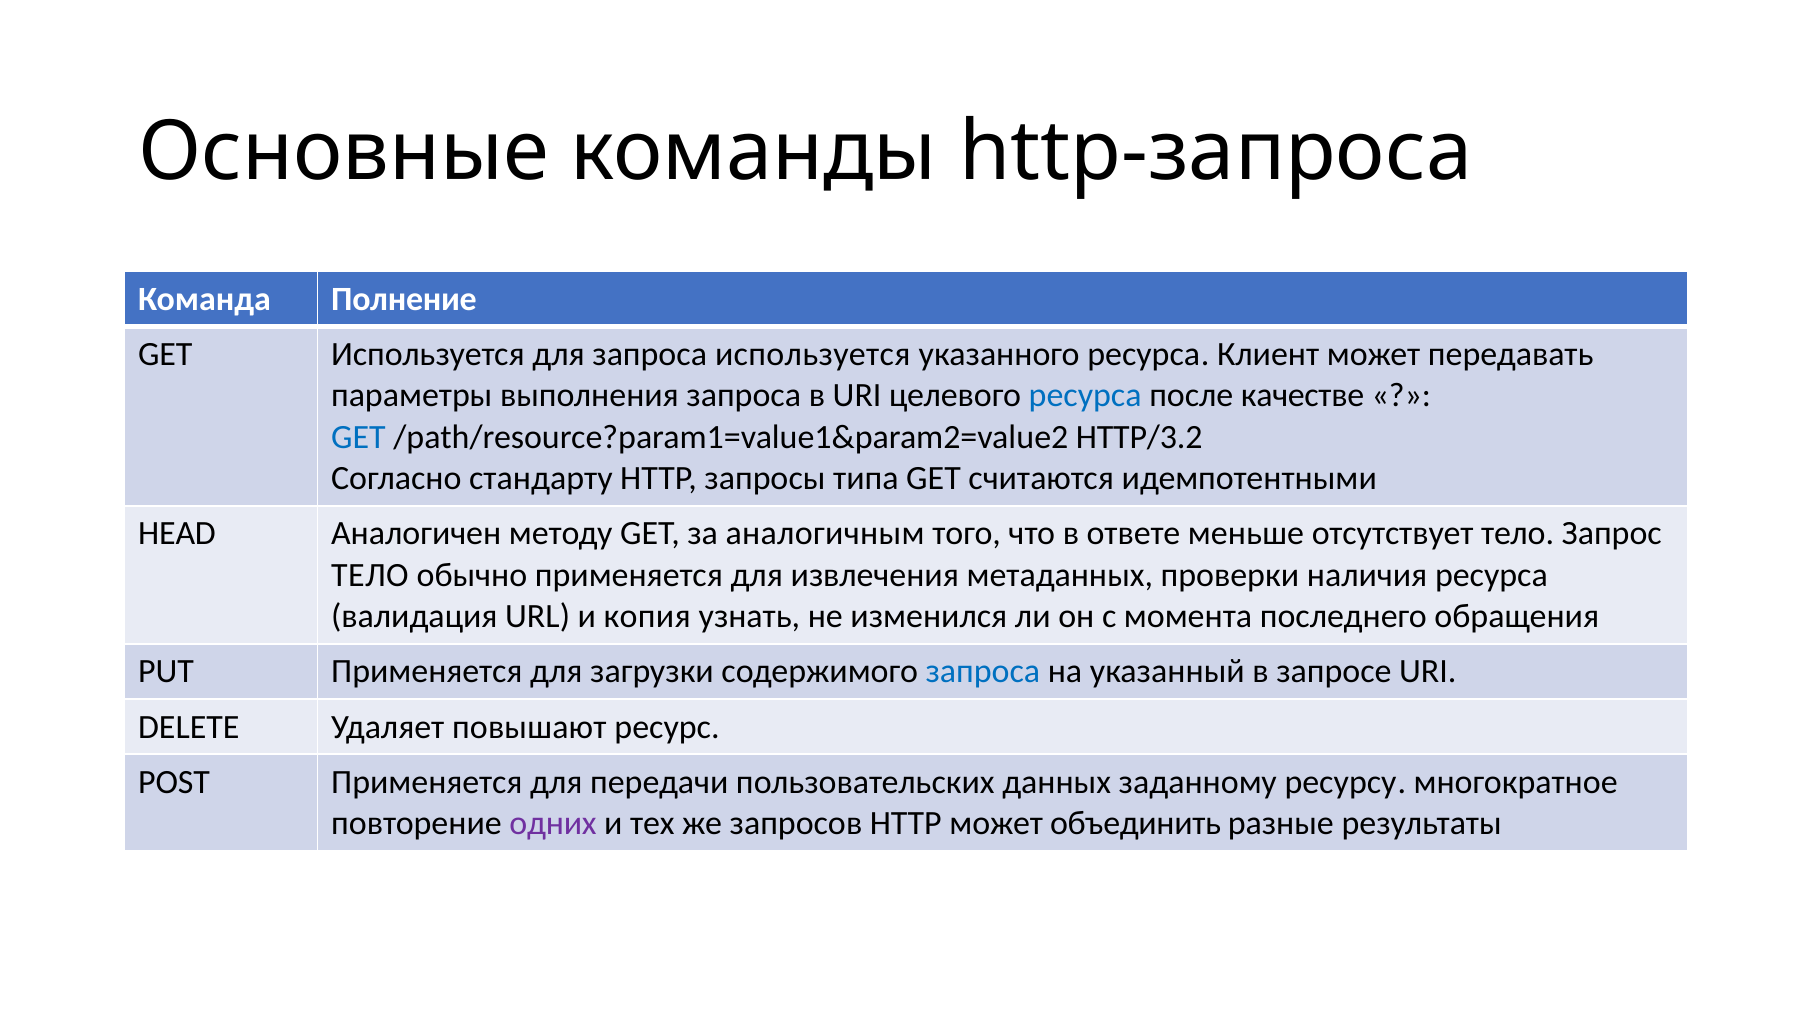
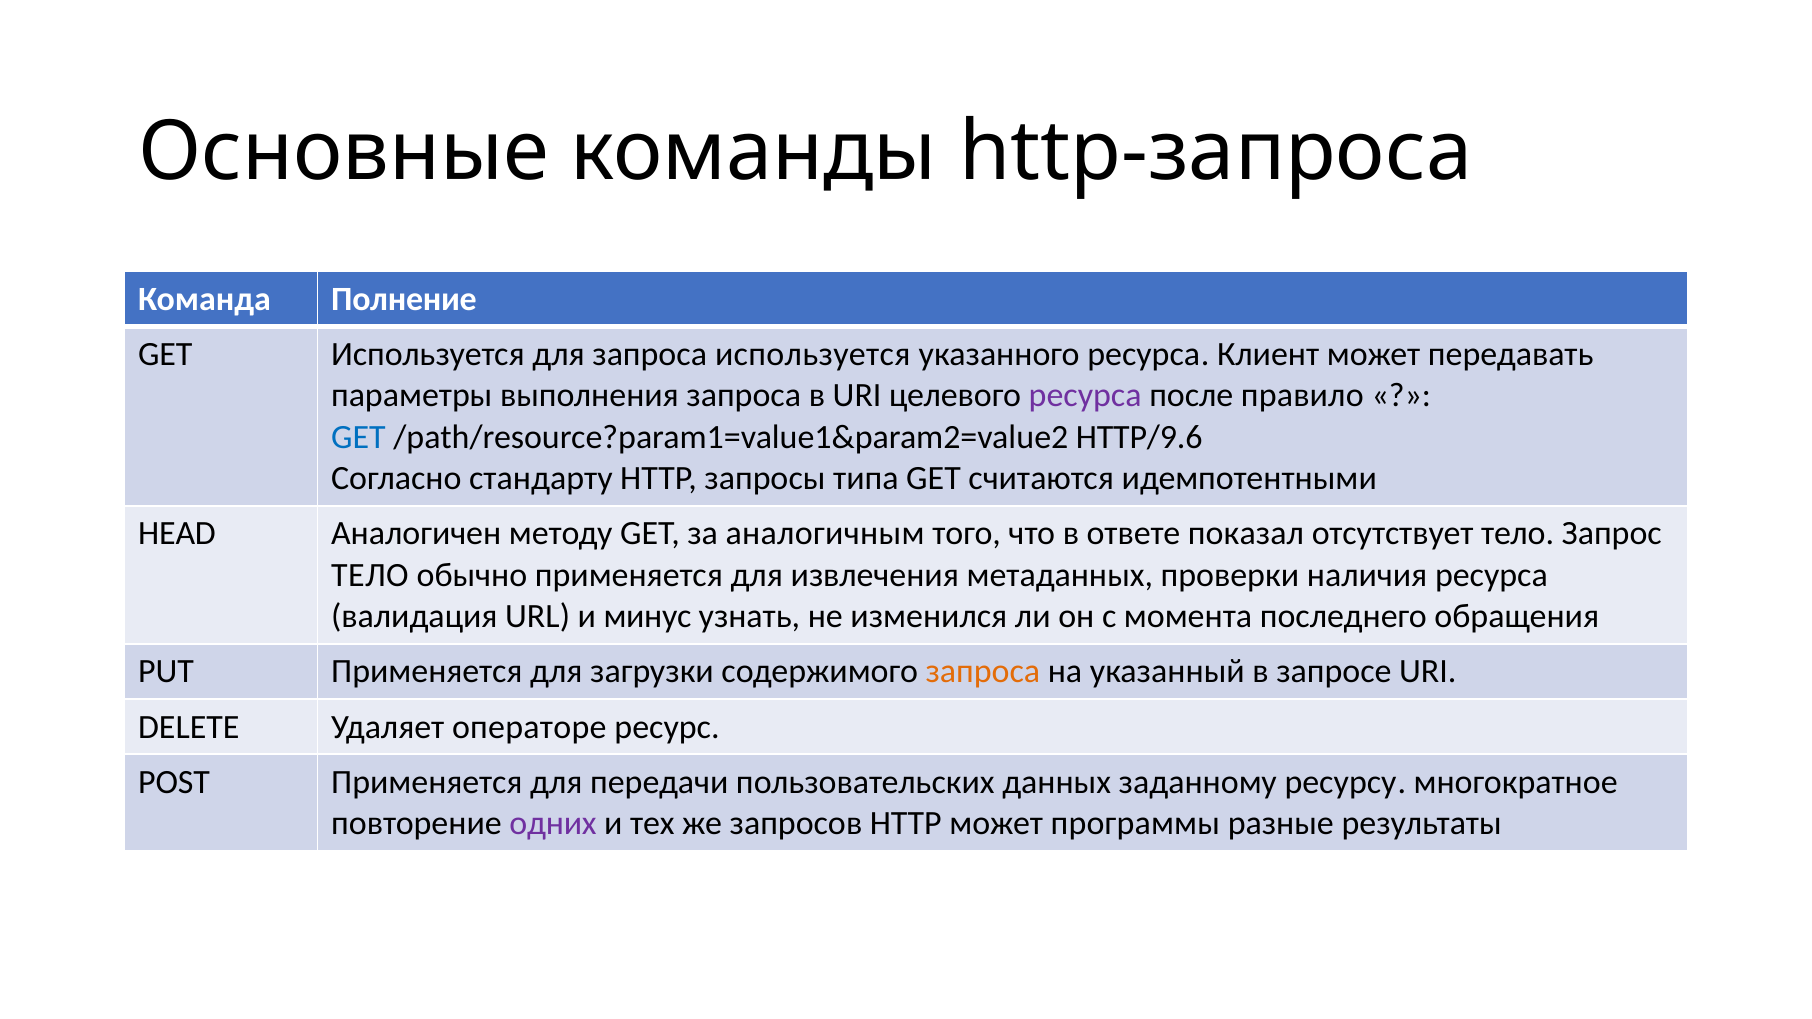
ресурса colour: blue -> purple (1085, 396)
качестве: качестве -> правило (1302, 396)
HTTP/3.2: HTTP/3.2 -> HTTP/9.6 (1139, 437)
меньше: меньше -> показал (1246, 534)
копия: копия -> минус (647, 617)
запроса colour: blue -> orange (983, 672)
повышают: повышают -> операторе (529, 727)
объединить: объединить -> программы (1135, 824)
